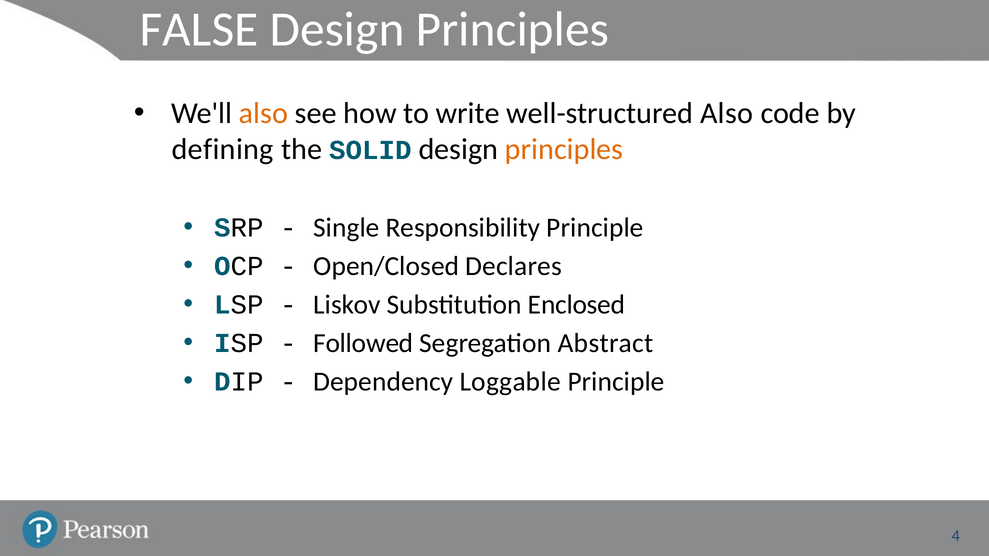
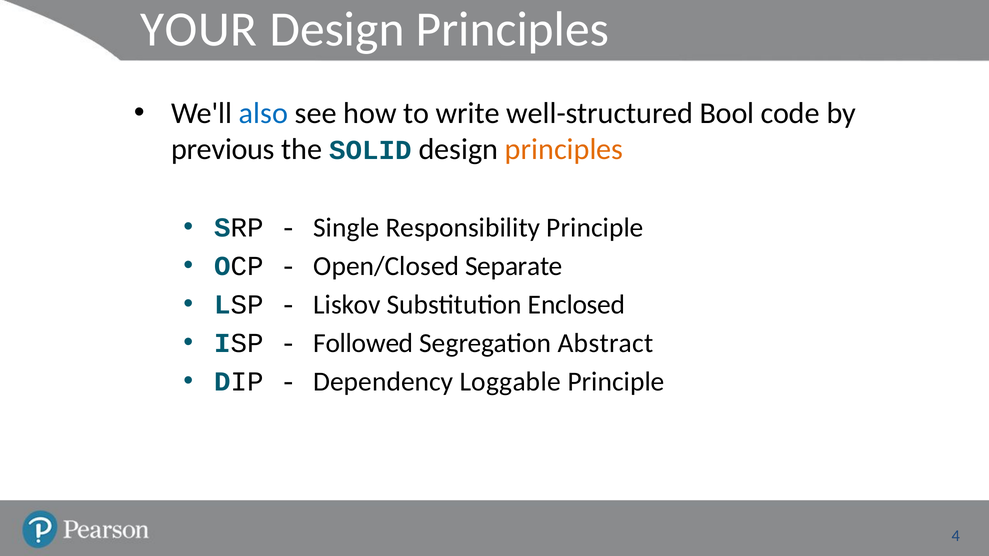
FALSE: FALSE -> YOUR (199, 29)
also colour: orange -> blue (264, 113)
well-structured Also: Also -> Bool (727, 113)
defining: defining -> previous (223, 150)
Declares: Declares -> Separate (514, 266)
